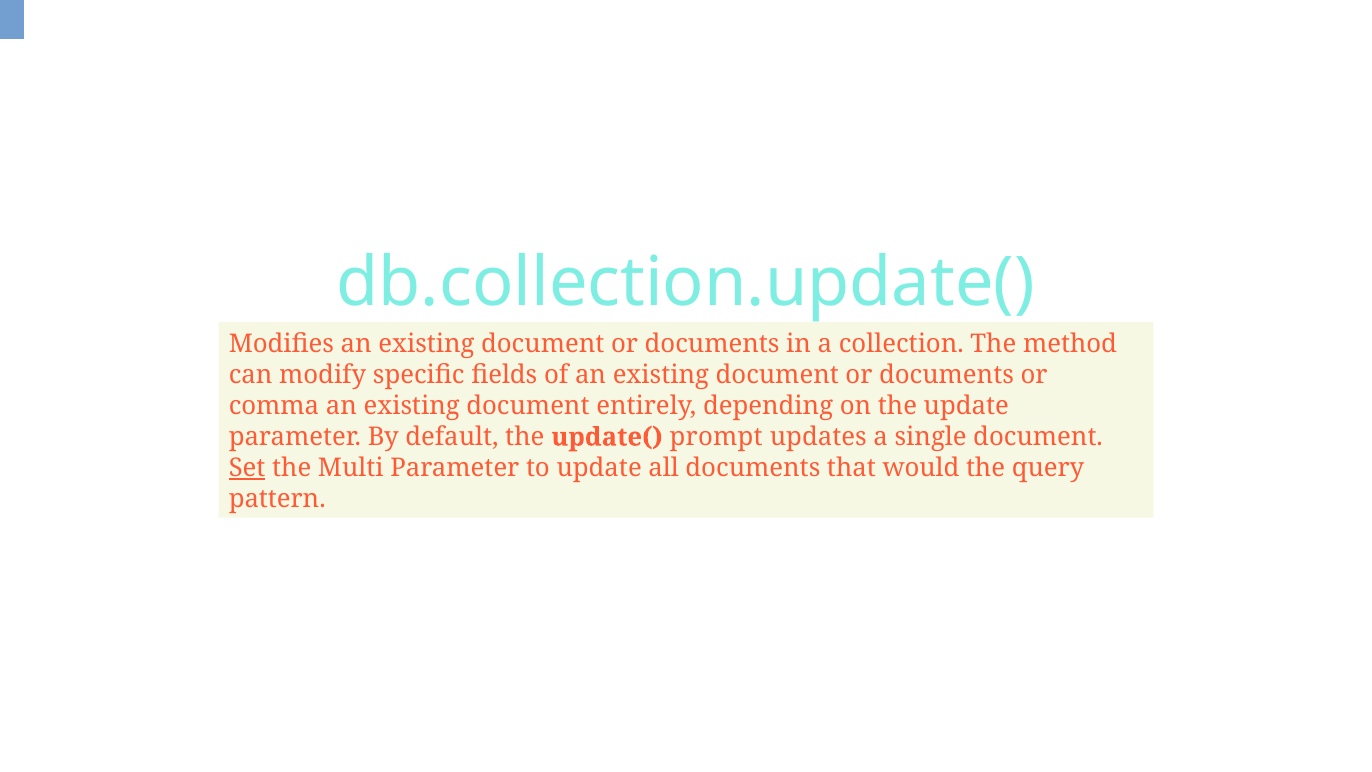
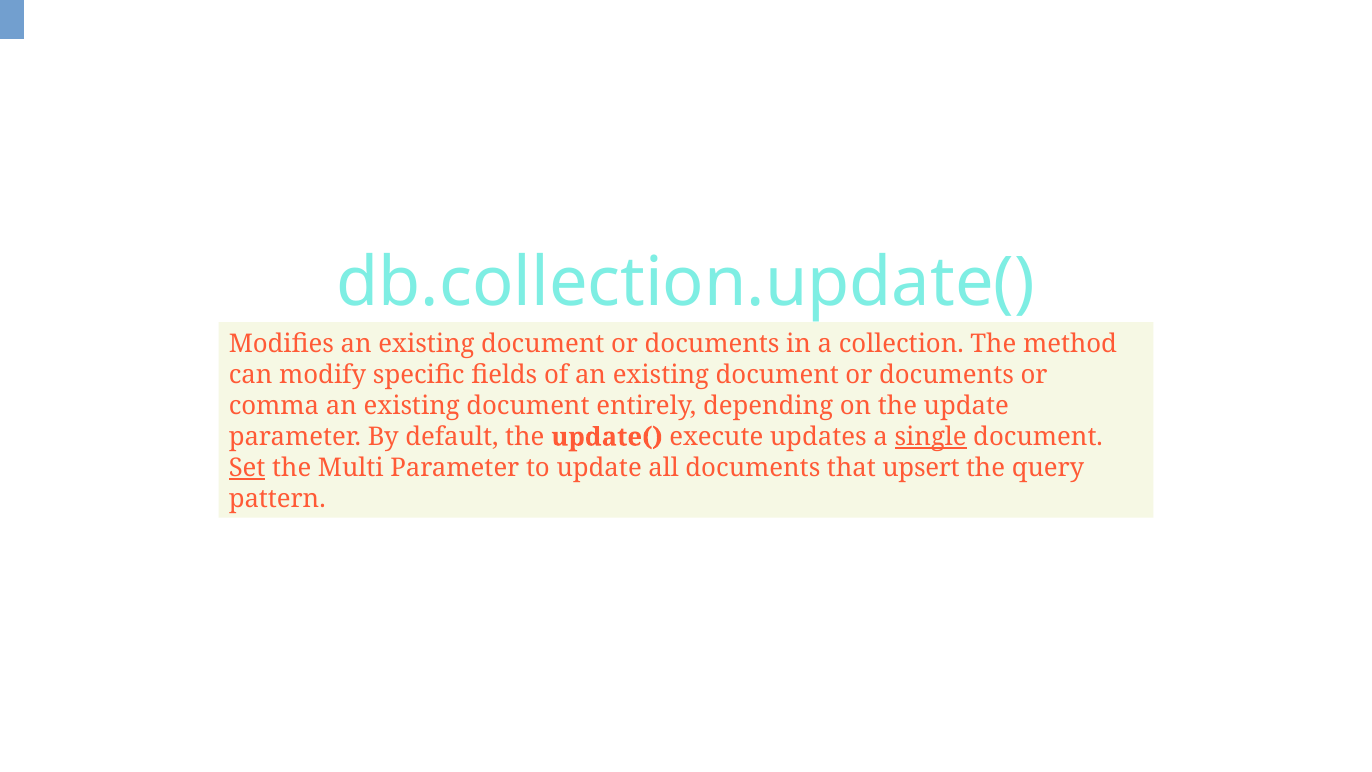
prompt: prompt -> execute (716, 437)
single underline: none -> present (931, 437)
would: would -> upsert (921, 468)
